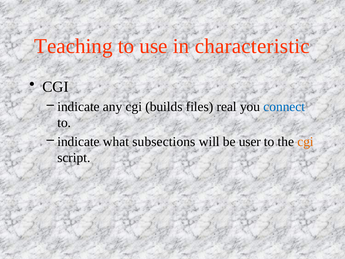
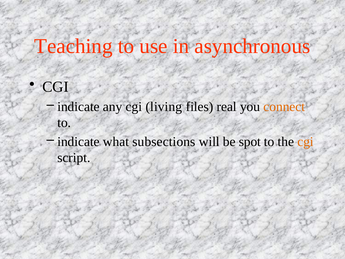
characteristic: characteristic -> asynchronous (252, 46)
builds: builds -> living (164, 107)
connect colour: blue -> orange (284, 107)
user: user -> spot (250, 141)
